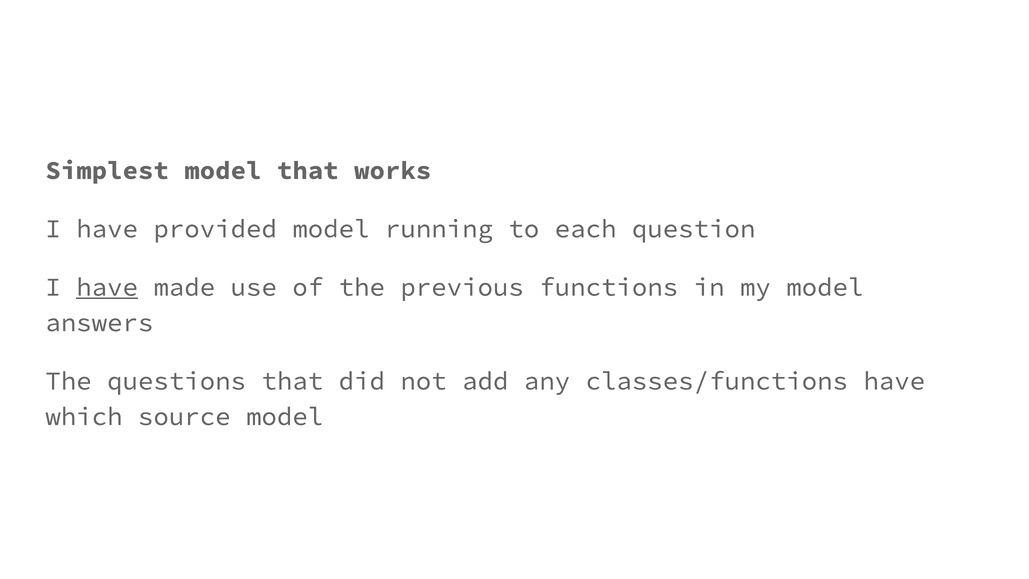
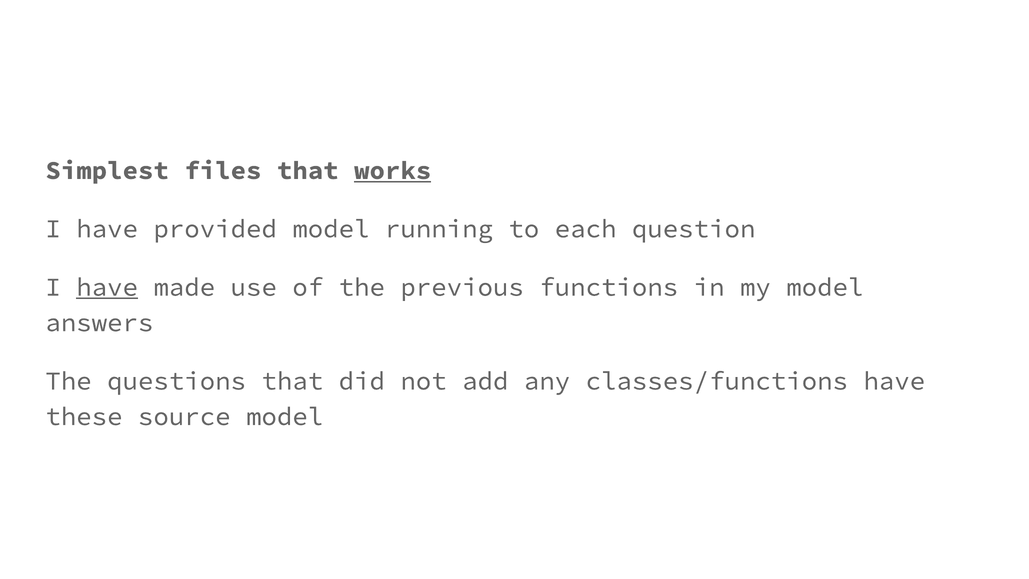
Simplest model: model -> files (223, 170)
works underline: none -> present (393, 170)
which: which -> these (84, 416)
